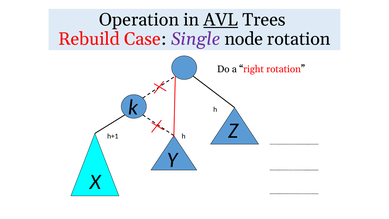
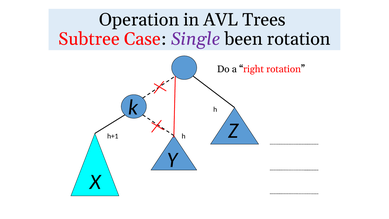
AVL underline: present -> none (221, 20)
Rebuild: Rebuild -> Subtree (89, 39)
node: node -> been (244, 39)
